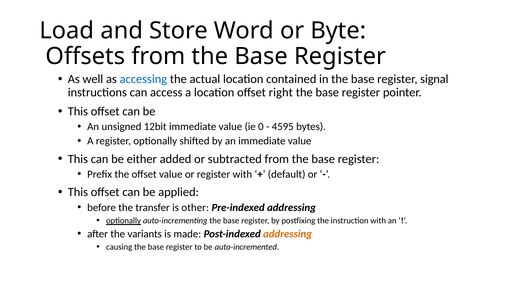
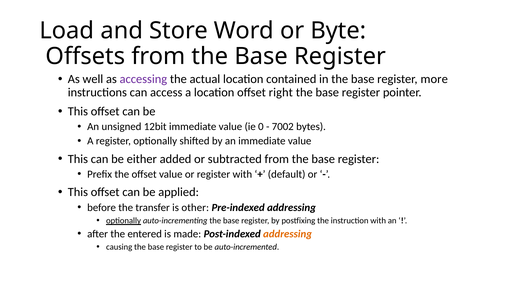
accessing colour: blue -> purple (143, 79)
signal: signal -> more (434, 79)
4595: 4595 -> 7002 (283, 126)
variants: variants -> entered (145, 233)
